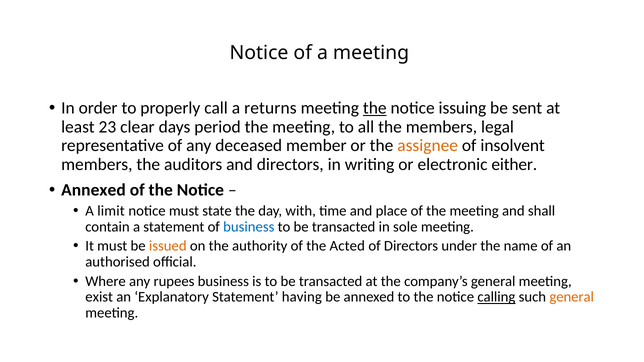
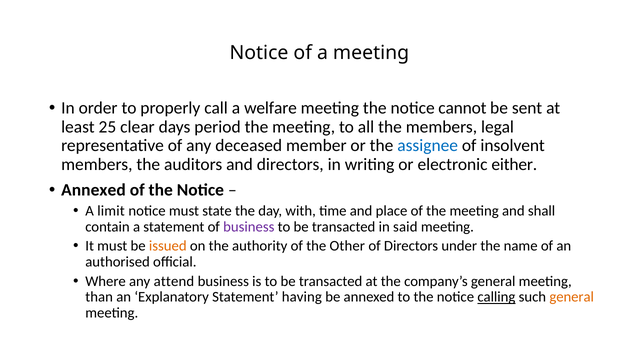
returns: returns -> welfare (270, 108)
the underline: present -> none (375, 108)
issuing: issuing -> cannot (462, 108)
23: 23 -> 25 (107, 127)
assignee colour: orange -> blue (428, 146)
business colour: blue -> purple (249, 227)
sole: sole -> said (405, 227)
Acted: Acted -> Other (347, 246)
rupees: rupees -> attend (174, 281)
exist: exist -> than (99, 297)
